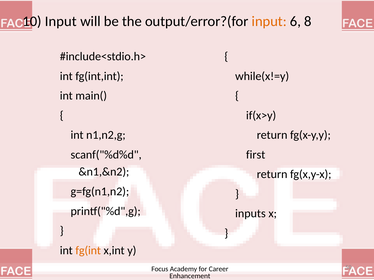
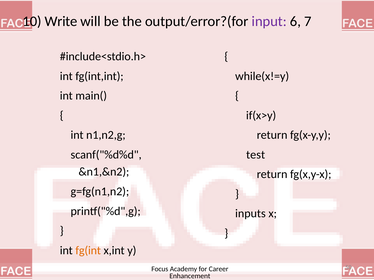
10 Input: Input -> Write (61, 21)
input colour: orange -> purple (269, 21)
8: 8 -> 7 (308, 21)
first: first -> test (256, 155)
